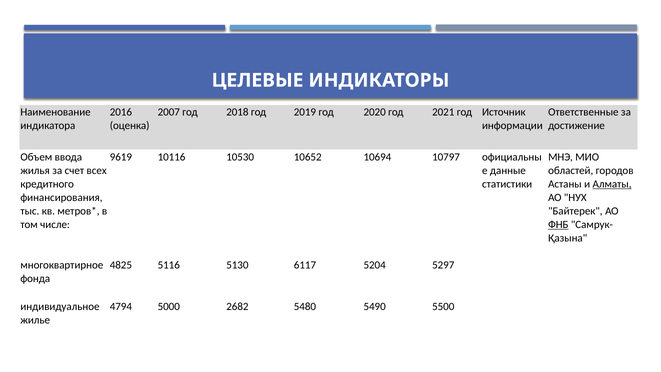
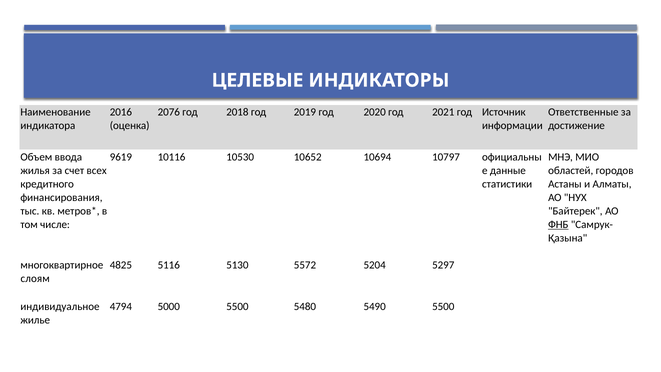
2007: 2007 -> 2076 (169, 112)
Алматы underline: present -> none (612, 184)
6117: 6117 -> 5572 (305, 265)
фонда: фонда -> слоям (35, 279)
5000 2682: 2682 -> 5500 (237, 307)
